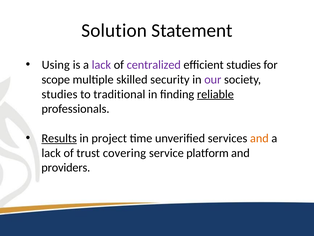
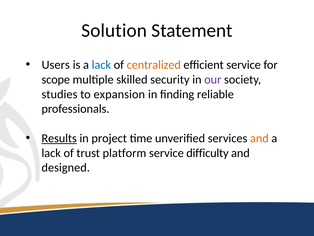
Using: Using -> Users (56, 65)
lack colour: purple -> blue (101, 65)
centralized colour: purple -> orange (154, 65)
efficient studies: studies -> service (244, 65)
traditional: traditional -> expansion (119, 94)
reliable underline: present -> none (215, 94)
covering: covering -> platform (124, 153)
platform: platform -> difficulty (207, 153)
providers: providers -> designed (66, 167)
